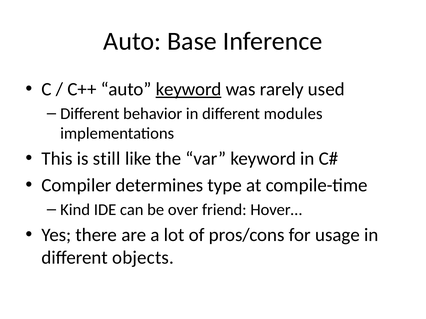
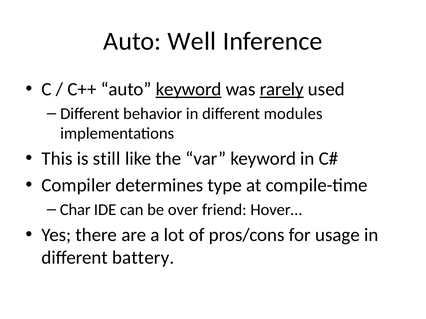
Base: Base -> Well (192, 41)
rarely underline: none -> present (282, 89)
Kind: Kind -> Char (75, 210)
objects: objects -> battery (143, 258)
